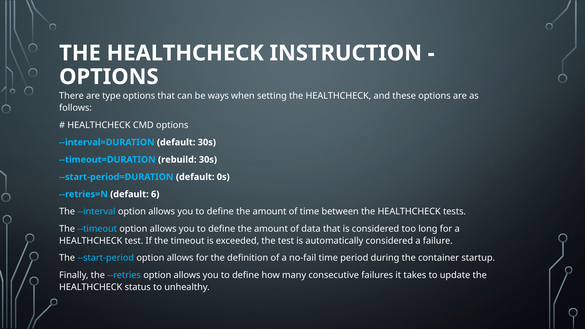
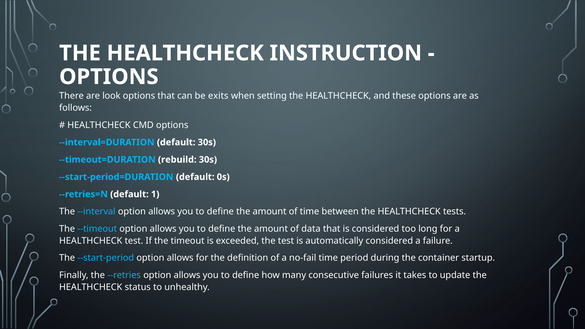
type: type -> look (111, 96)
ways: ways -> exits (218, 96)
6: 6 -> 1 (155, 194)
